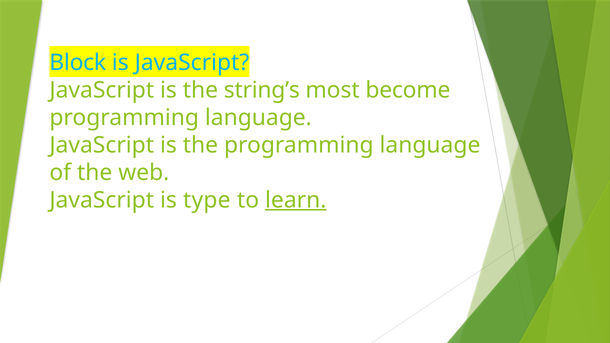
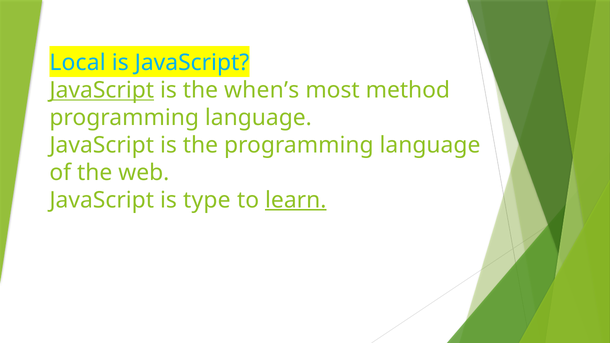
Block: Block -> Local (78, 63)
JavaScript underline: none -> present (102, 90)
string’s: string’s -> when’s (262, 90)
become: become -> method (408, 90)
